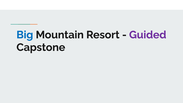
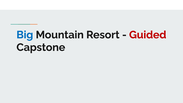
Guided colour: purple -> red (148, 35)
